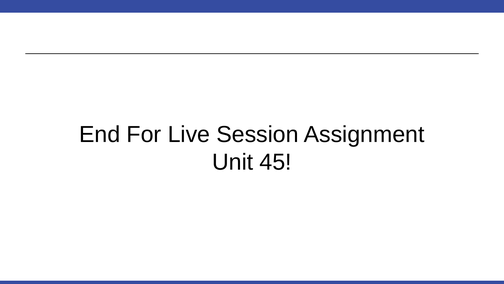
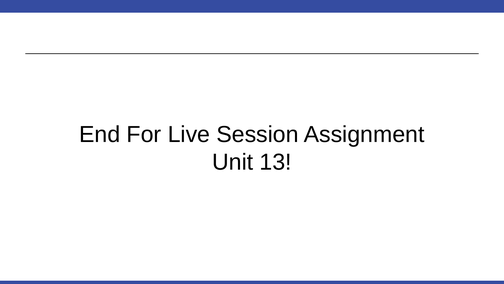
Unit 45: 45 -> 13 (276, 162)
